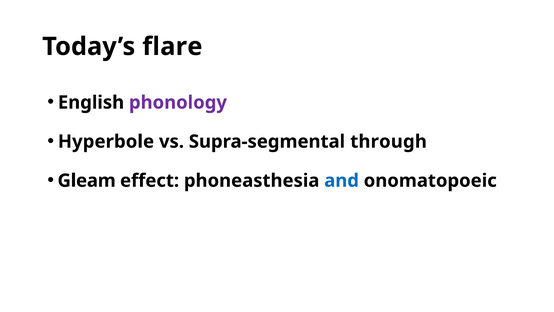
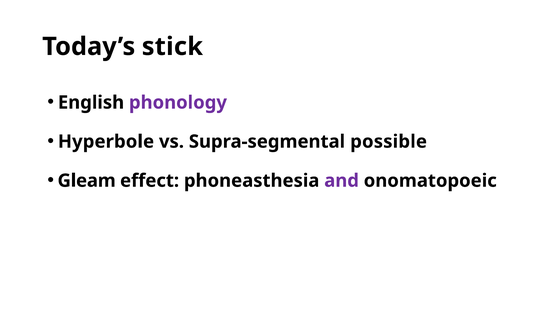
flare: flare -> stick (172, 47)
through: through -> possible (389, 141)
and colour: blue -> purple (342, 180)
